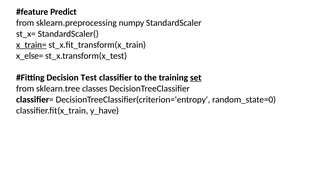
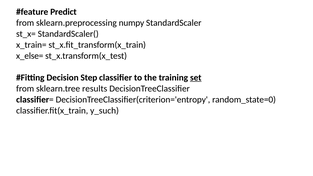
x_train= underline: present -> none (31, 45)
Test: Test -> Step (89, 78)
classes: classes -> results (95, 89)
y_have: y_have -> y_such (104, 111)
